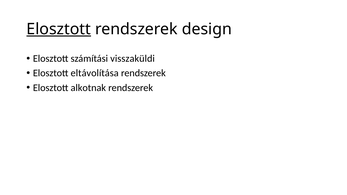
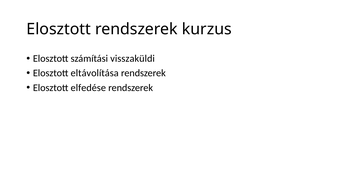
Elosztott underline: present -> none (59, 29)
design: design -> kurzus (207, 29)
alkotnak: alkotnak -> elfedése (88, 88)
